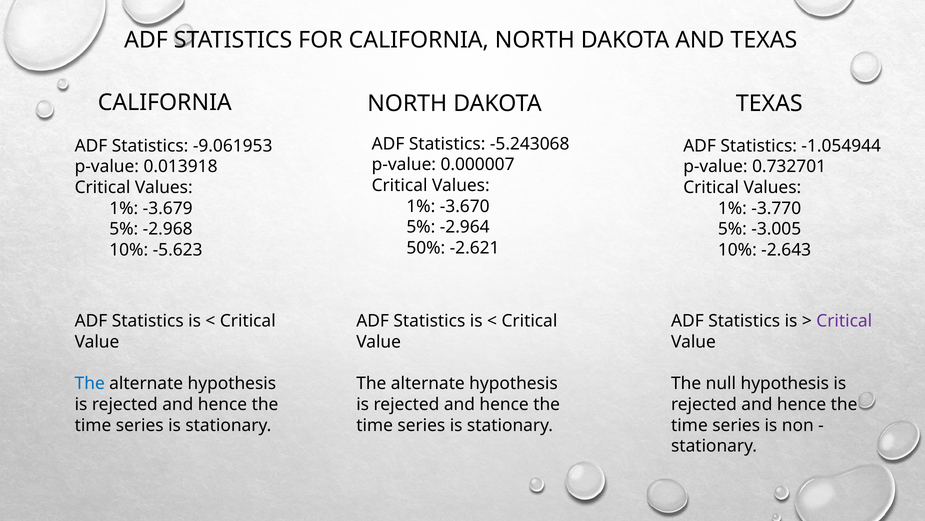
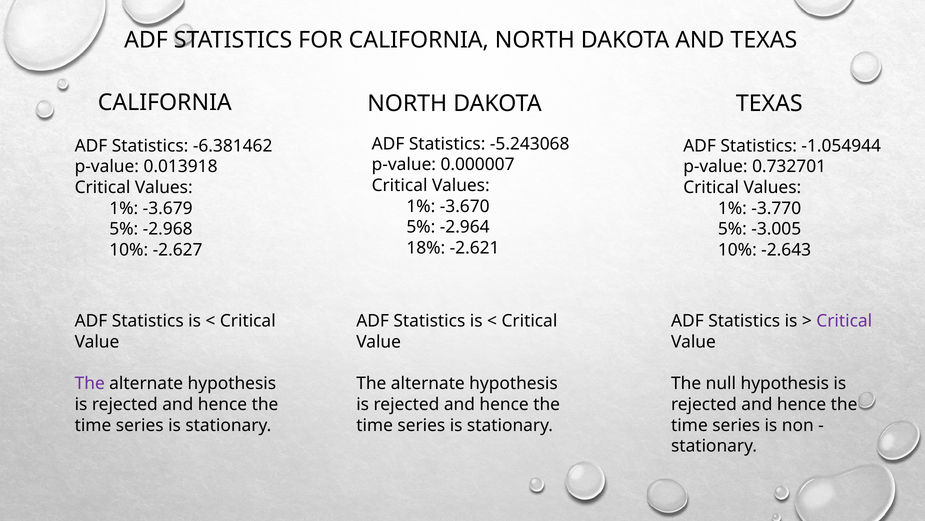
-9.061953: -9.061953 -> -6.381462 (233, 146)
50%: 50% -> 18% (426, 248)
-5.623: -5.623 -> -2.627 (178, 250)
The colour: blue -> purple (90, 383)
